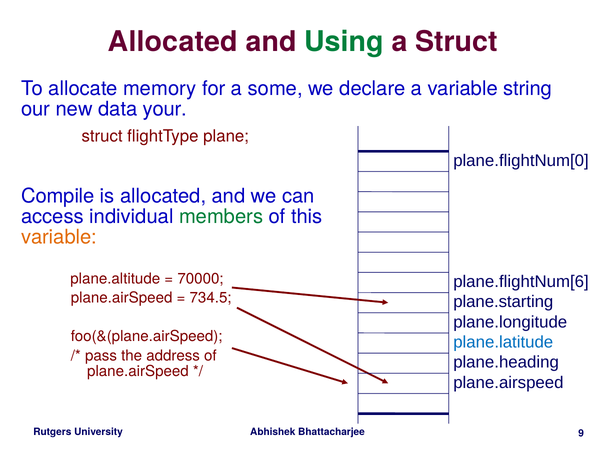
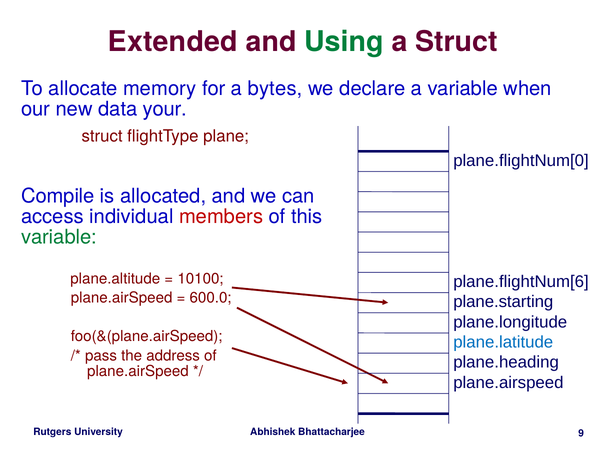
Allocated: Allocated -> Extended (173, 42)
some: some -> bytes (275, 88)
string: string -> when (528, 88)
members colour: green -> red (221, 216)
variable colour: orange -> green (59, 237)
70000: 70000 -> 10100 (201, 279)
734.5: 734.5 -> 600.0 (211, 298)
